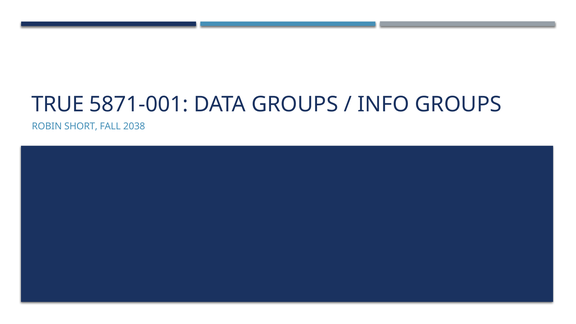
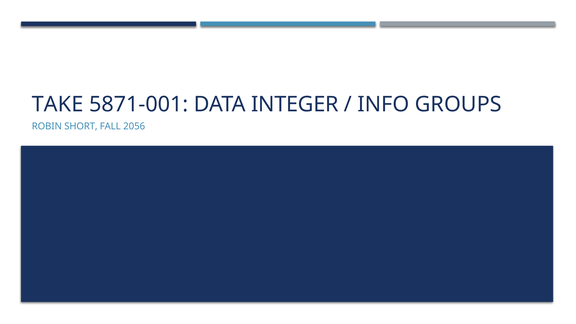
TRUE: TRUE -> TAKE (58, 104)
DATA GROUPS: GROUPS -> INTEGER (295, 104)
2038: 2038 -> 2056 (134, 126)
